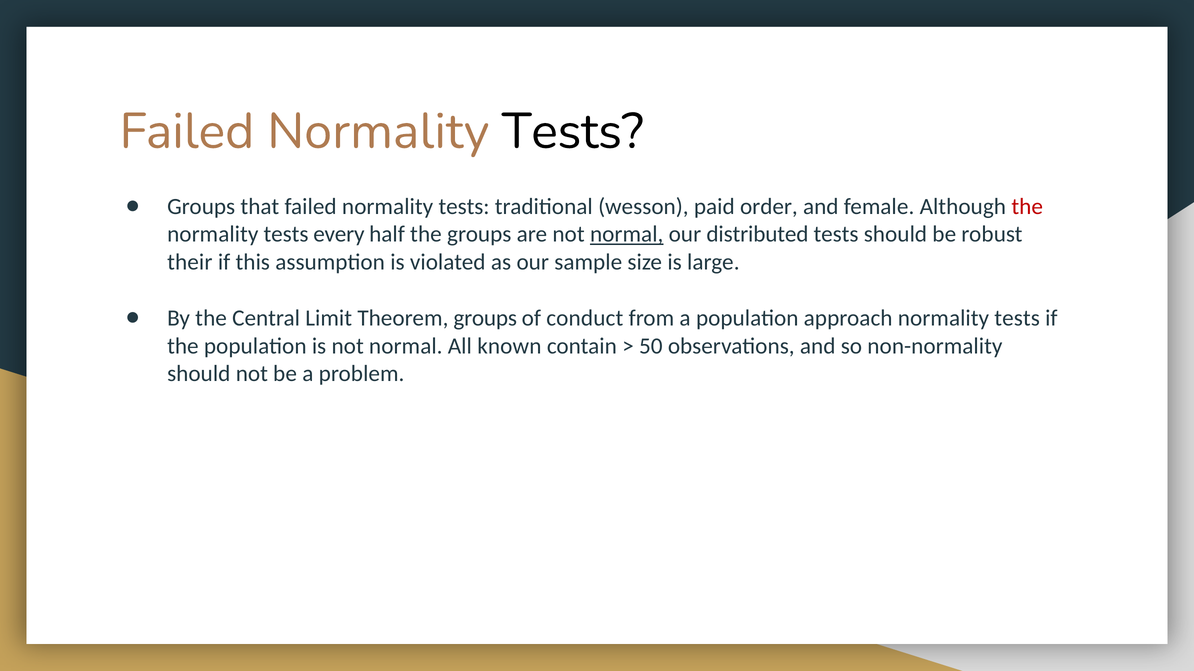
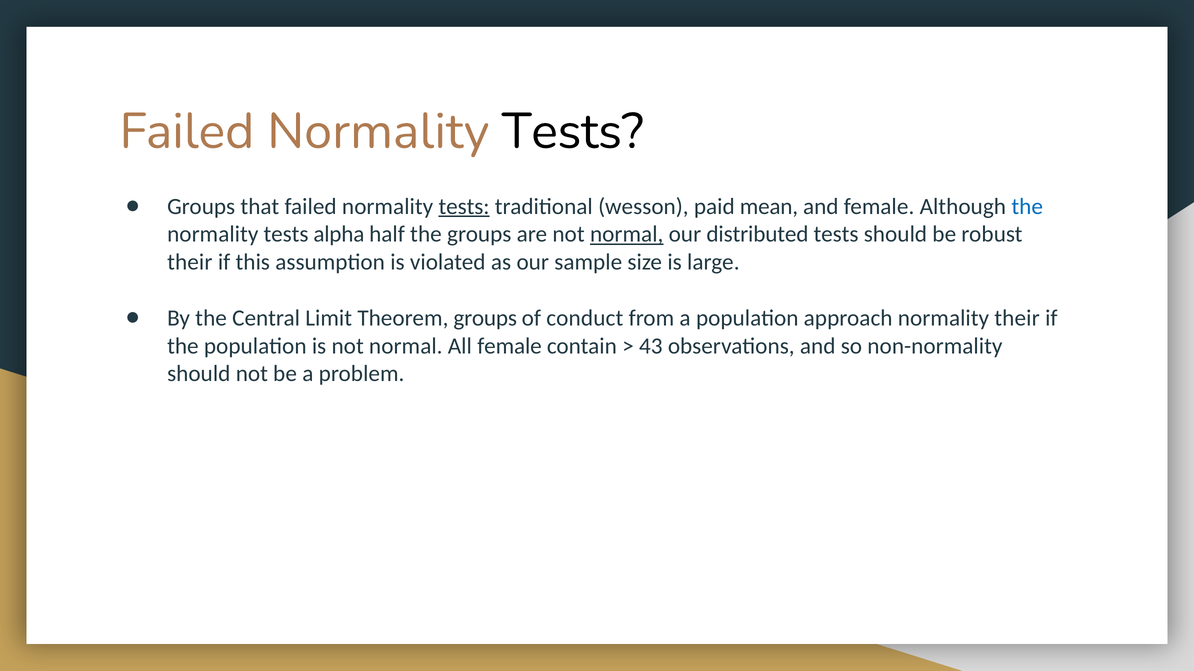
tests underline: none -> present (464, 207)
order: order -> mean (769, 207)
the colour: red -> blue (1027, 207)
every: every -> alpha (339, 235)
approach normality tests: tests -> their (1017, 318)
All known: known -> female (510, 346)
50: 50 -> 43 (651, 346)
